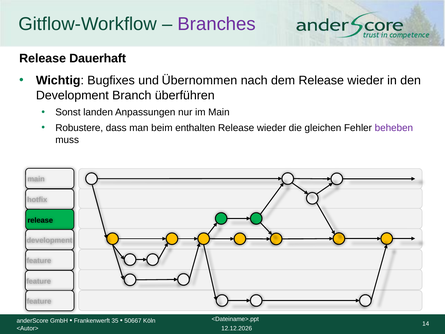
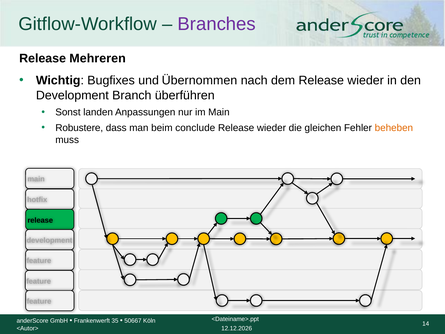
Dauerhaft: Dauerhaft -> Mehreren (98, 58)
enthalten: enthalten -> conclude (195, 128)
beheben colour: purple -> orange (394, 128)
